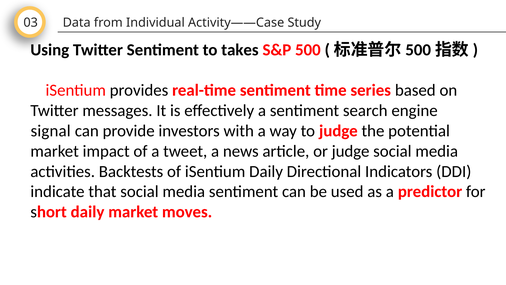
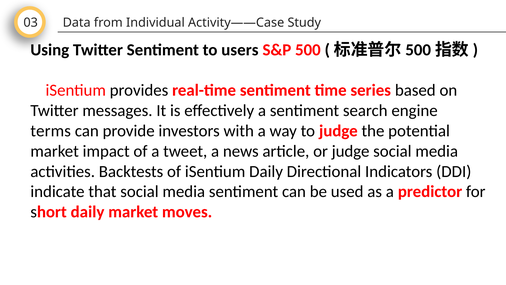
takes: takes -> users (240, 50)
signal: signal -> terms (51, 131)
